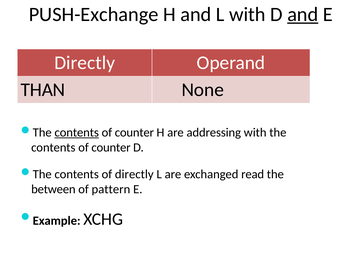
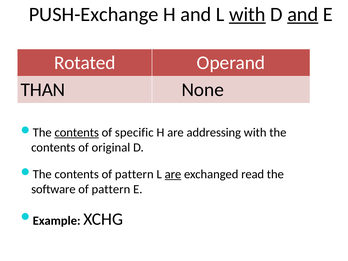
with underline: none -> present (247, 14)
Directly: Directly -> Rotated (85, 63)
counter: counter -> specific (134, 132)
counter: counter -> original (111, 147)
contents of directly: directly -> pattern (134, 174)
are underline: none -> present (173, 174)
between: between -> software (53, 189)
